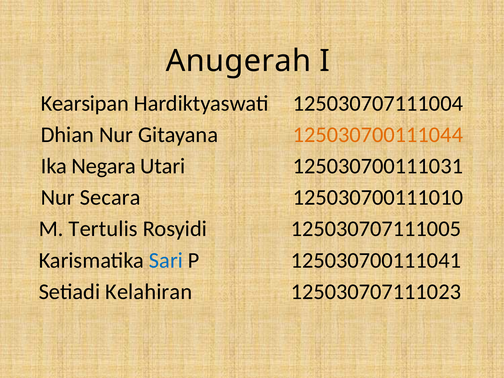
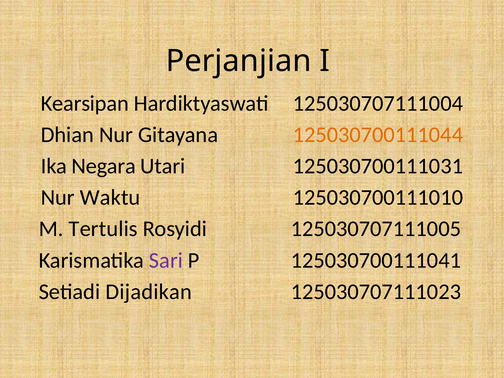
Anugerah: Anugerah -> Perjanjian (239, 61)
Secara: Secara -> Waktu (110, 198)
Sari colour: blue -> purple (166, 260)
Kelahiran: Kelahiran -> Dijadikan (149, 292)
